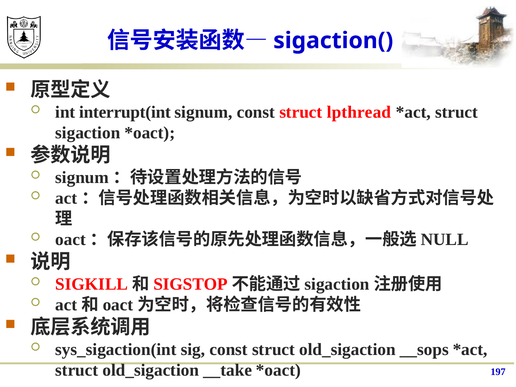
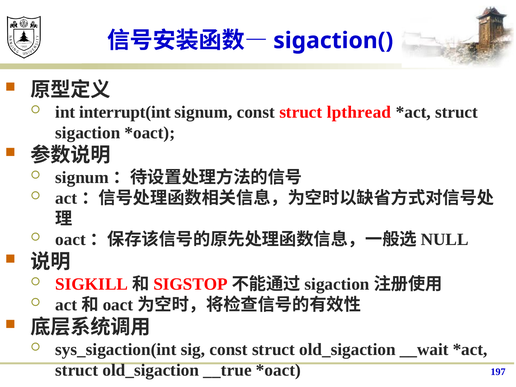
__sops: __sops -> __wait (424, 350)
__take: __take -> __true (228, 370)
